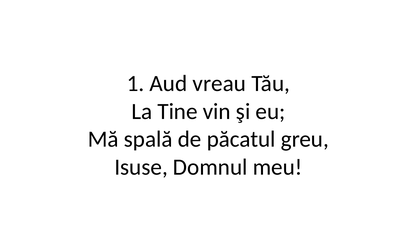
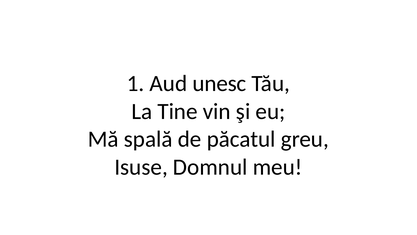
vreau: vreau -> unesc (219, 83)
